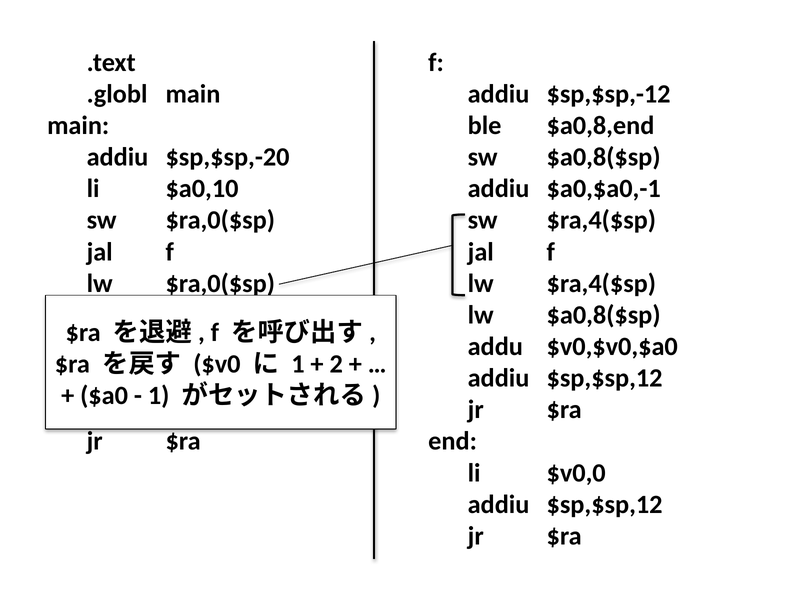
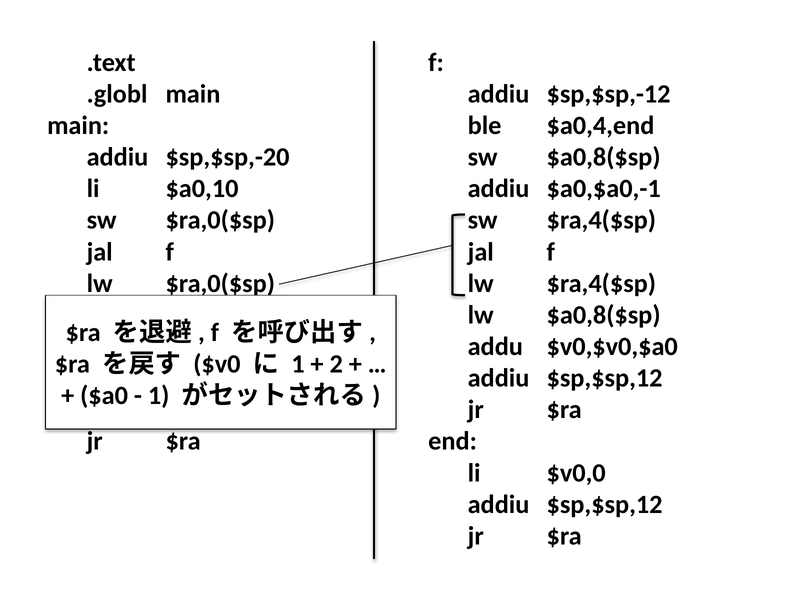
$a0,8,end: $a0,8,end -> $a0,4,end (600, 126)
